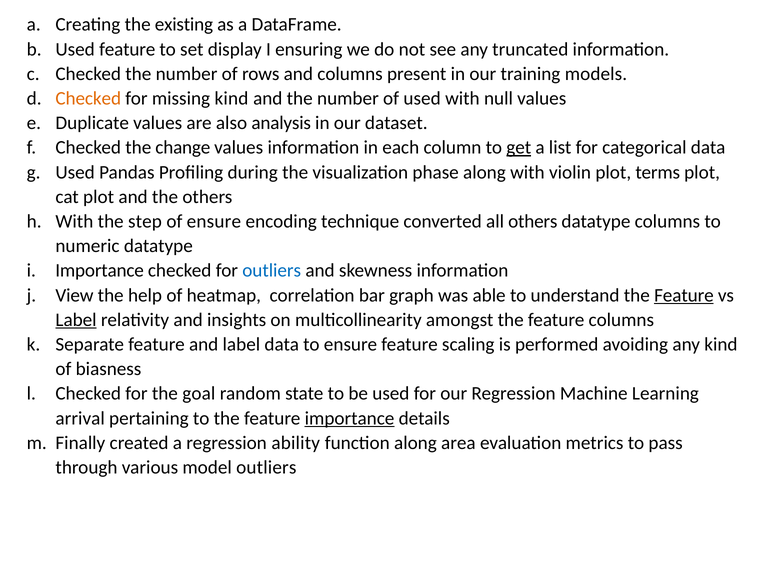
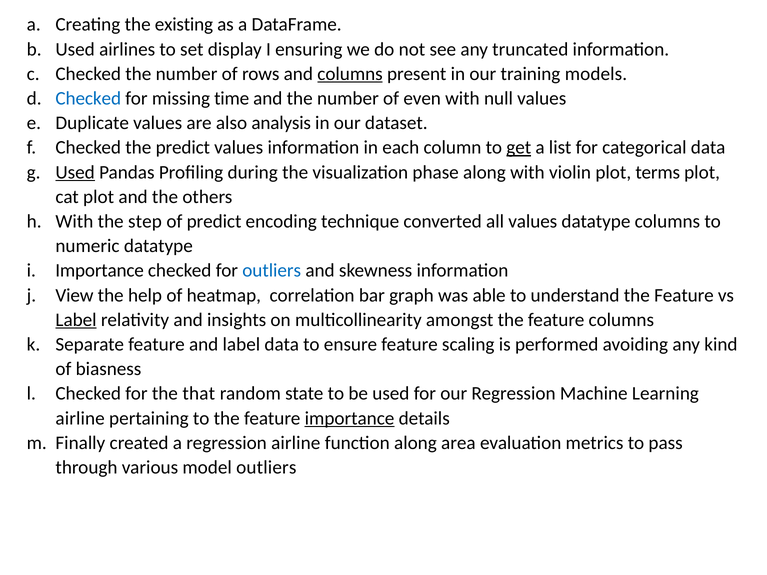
Used feature: feature -> airlines (127, 49)
columns underline: none -> present (350, 74)
Checked colour: orange -> blue (88, 98)
missing kind: kind -> time (232, 98)
of used: used -> even (422, 98)
the change: change -> predict (183, 148)
Used underline: none -> present (75, 172)
of ensure: ensure -> predict (214, 221)
all others: others -> values (533, 221)
Feature underline: present -> none (684, 295)
goal: goal -> that (199, 394)
arrival: arrival -> airline (80, 418)
regression ability: ability -> airline (296, 443)
